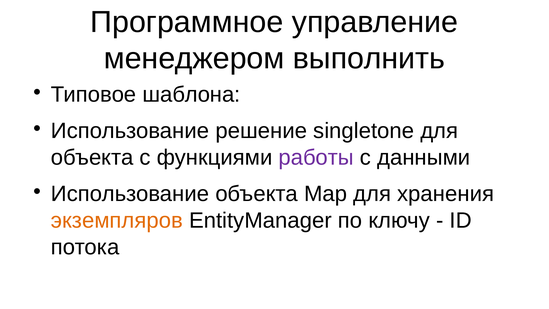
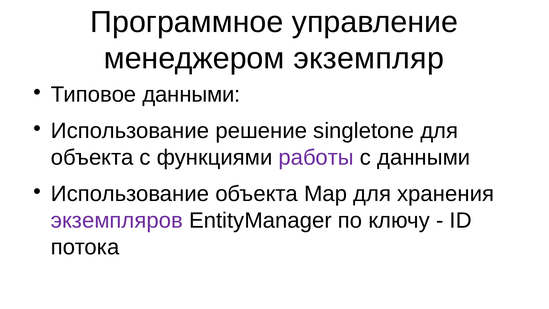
выполнить: выполнить -> экземпляр (369, 58)
Типовое шаблона: шаблона -> данными (191, 95)
экземпляров colour: orange -> purple (117, 220)
